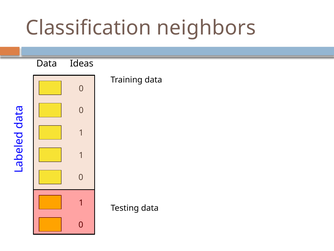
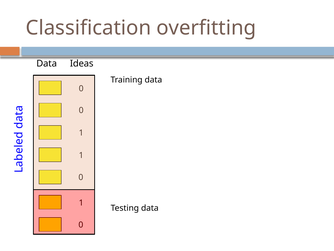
neighbors: neighbors -> overfitting (206, 28)
